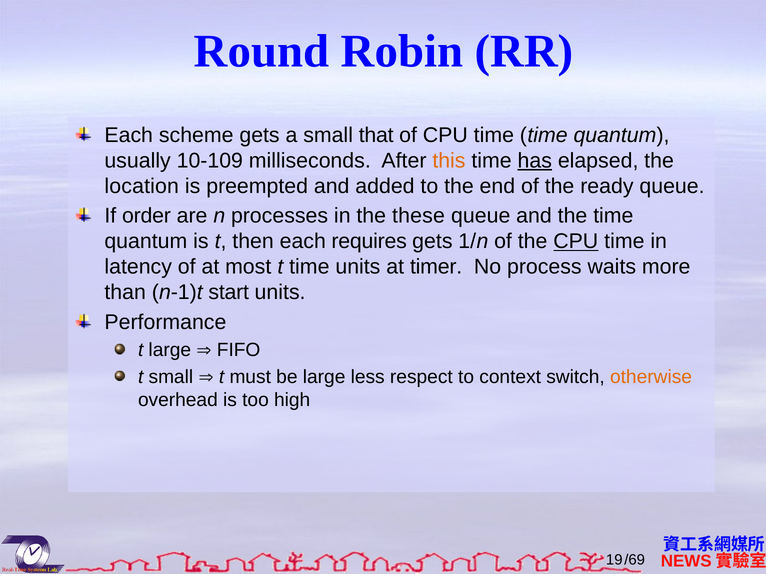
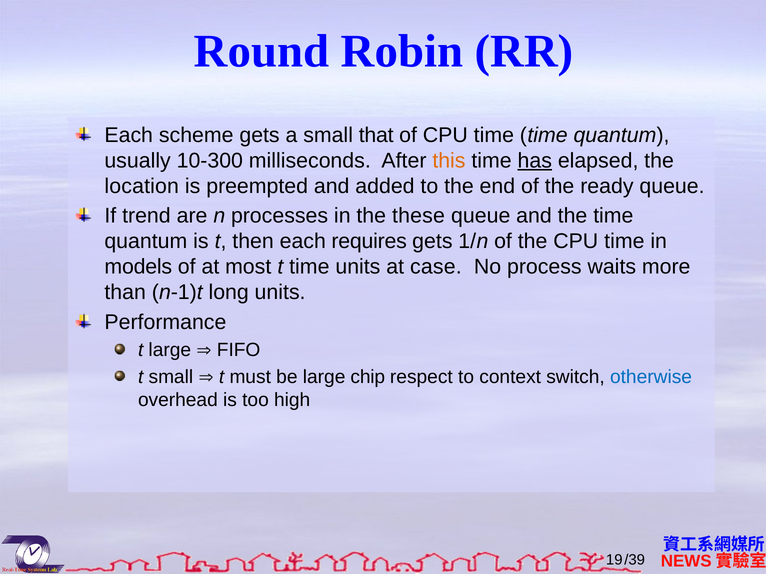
10-109: 10-109 -> 10-300 (210, 161)
order: order -> trend (146, 216)
CPU underline: present -> none (576, 242)
latency: latency -> models (138, 267)
timer: timer -> case (436, 267)
start: start -> long (229, 293)
less: less -> chip (368, 377)
otherwise colour: orange -> blue (651, 377)
/69: /69 -> /39 (635, 560)
